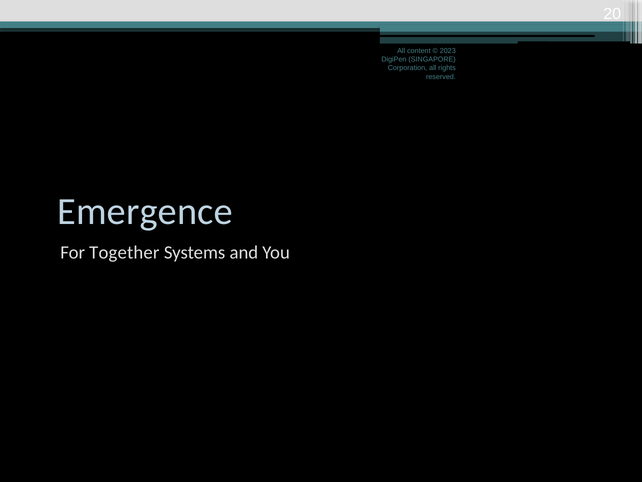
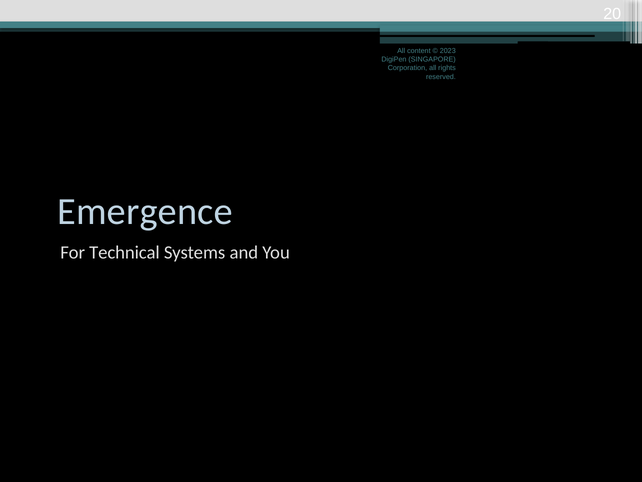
Together: Together -> Technical (124, 252)
